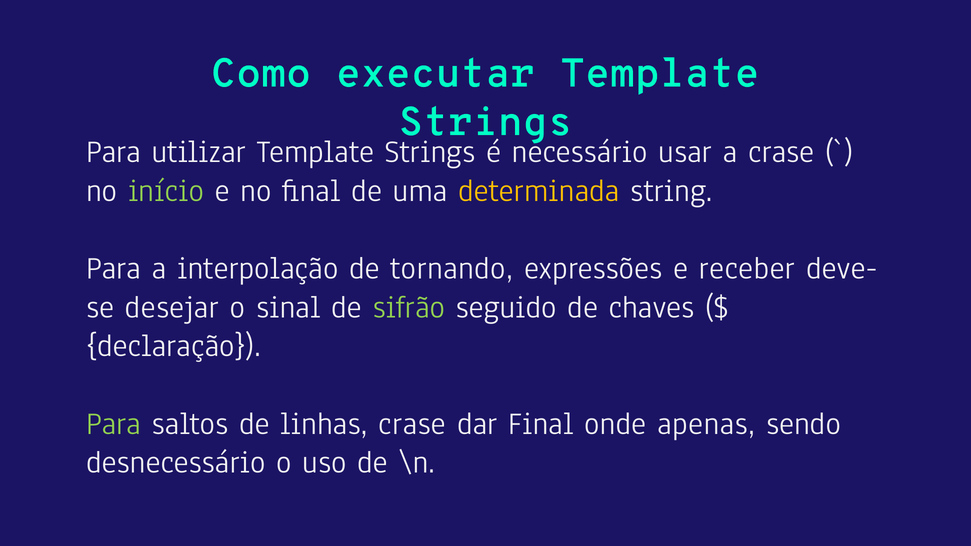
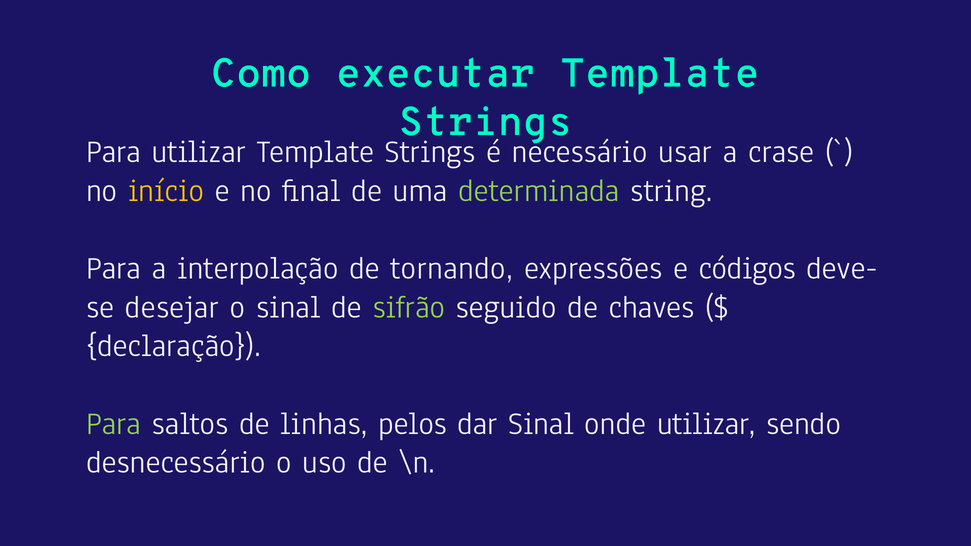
início colour: light green -> yellow (166, 190)
determinada colour: yellow -> light green (539, 190)
receber: receber -> códigos (747, 268)
linhas crase: crase -> pelos (413, 424)
dar Final: Final -> Sinal (541, 424)
onde apenas: apenas -> utilizar (706, 424)
